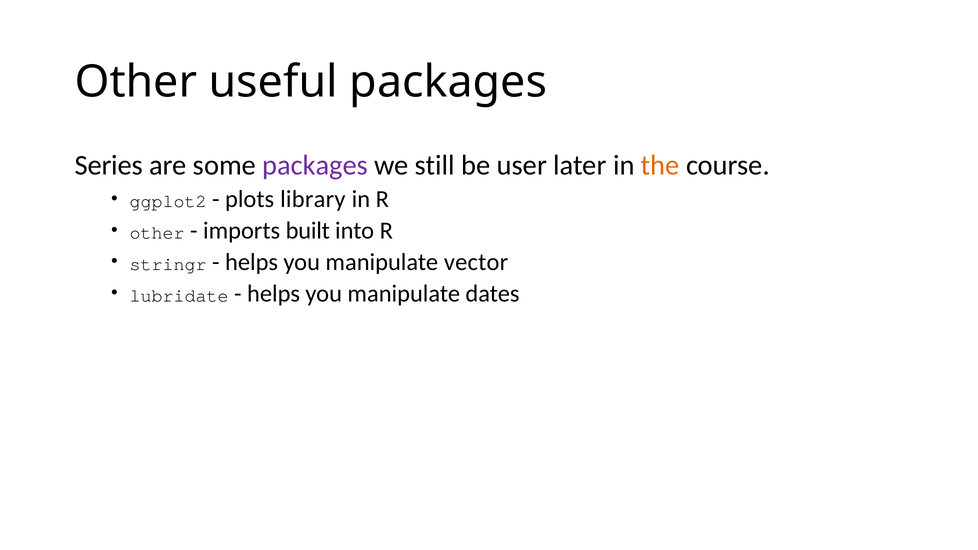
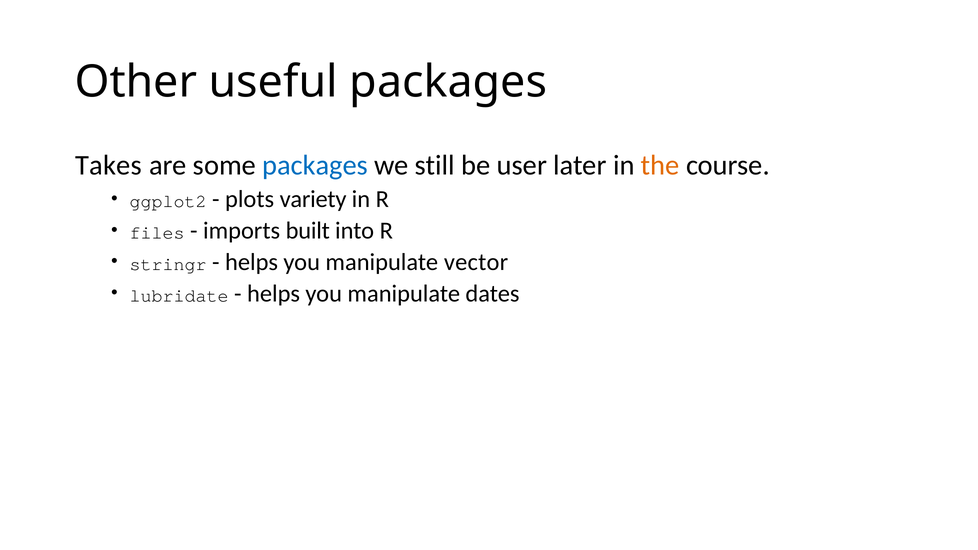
Series: Series -> Takes (109, 165)
packages colour: purple -> blue (315, 165)
library: library -> variety (313, 199)
other: other -> files (157, 233)
